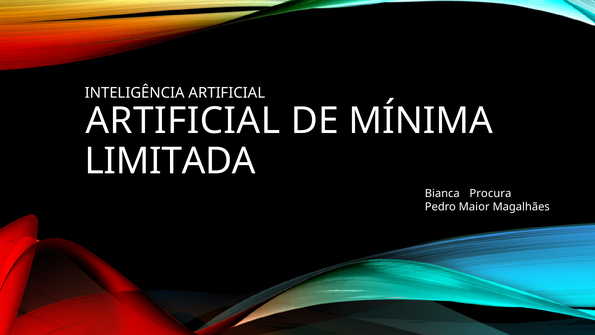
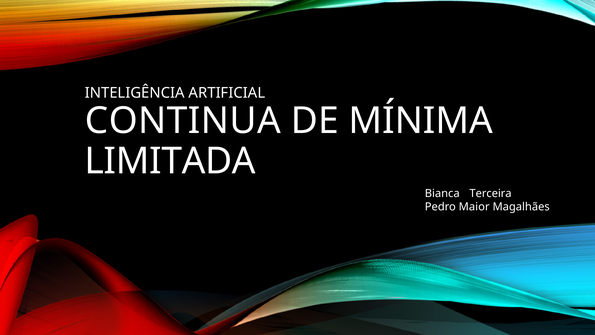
ARTIFICIAL: ARTIFICIAL -> CONTINUA (183, 121)
Procura: Procura -> Terceira (491, 193)
